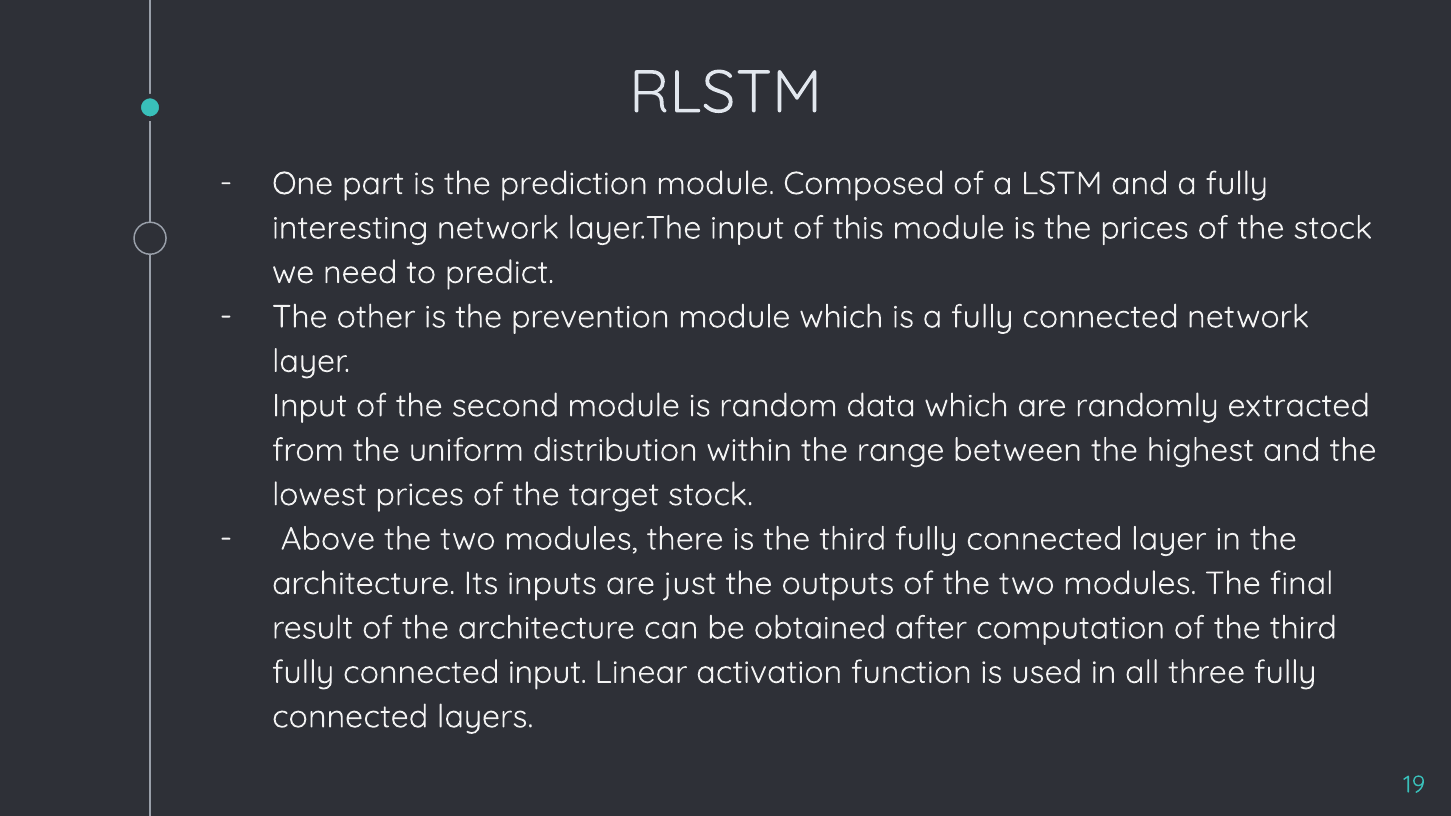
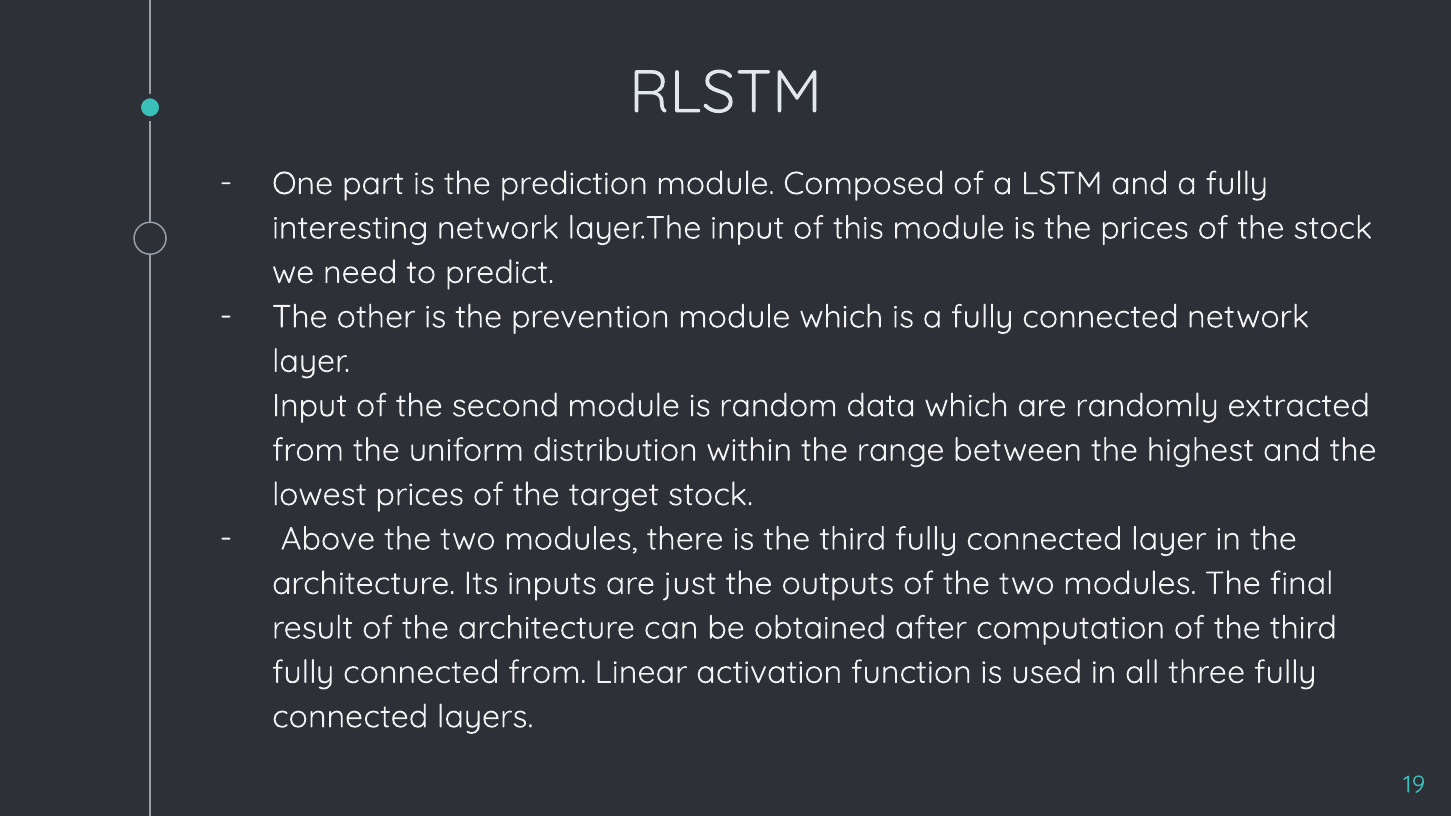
connected input: input -> from (547, 673)
